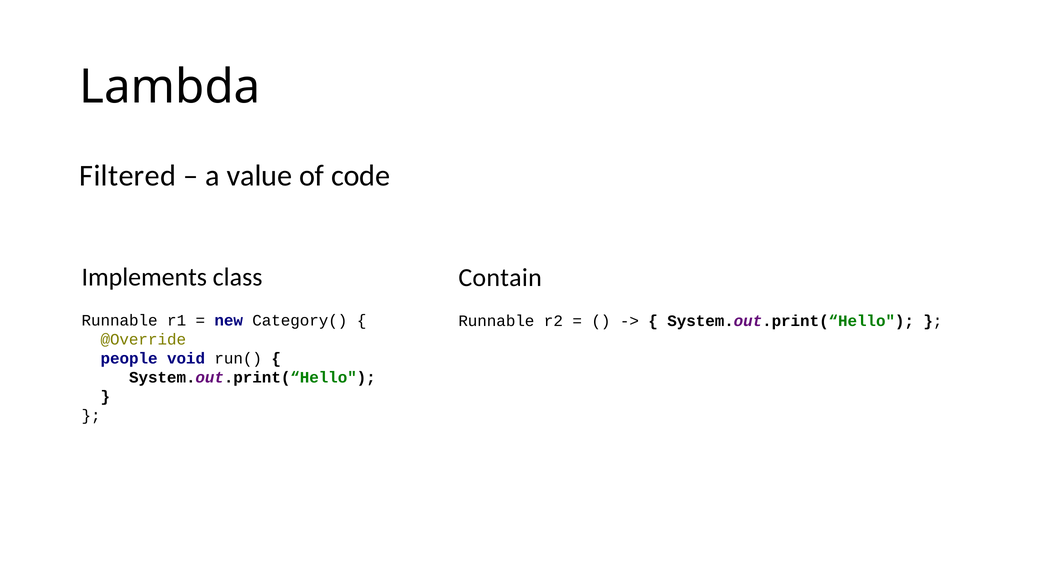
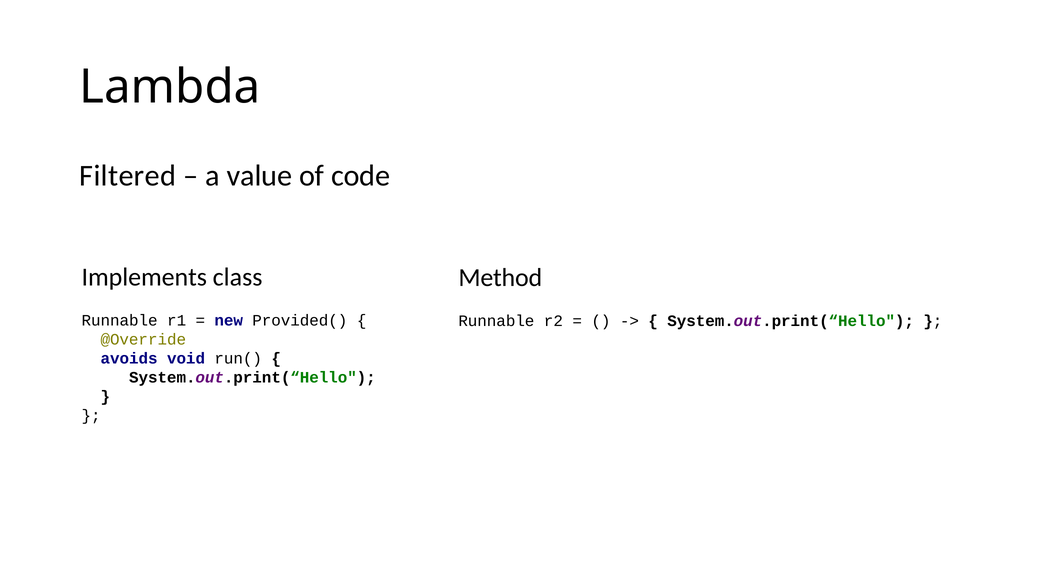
Contain: Contain -> Method (500, 278)
Category(: Category( -> Provided( (300, 321)
people: people -> avoids (129, 359)
